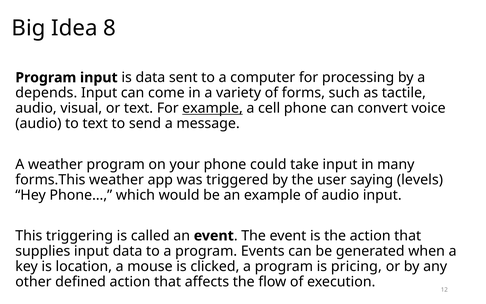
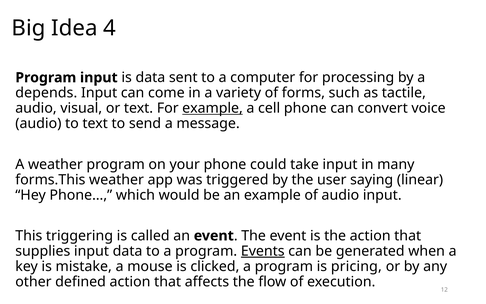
8: 8 -> 4 (110, 28)
levels: levels -> linear (420, 180)
Events underline: none -> present (263, 251)
location: location -> mistake (84, 266)
